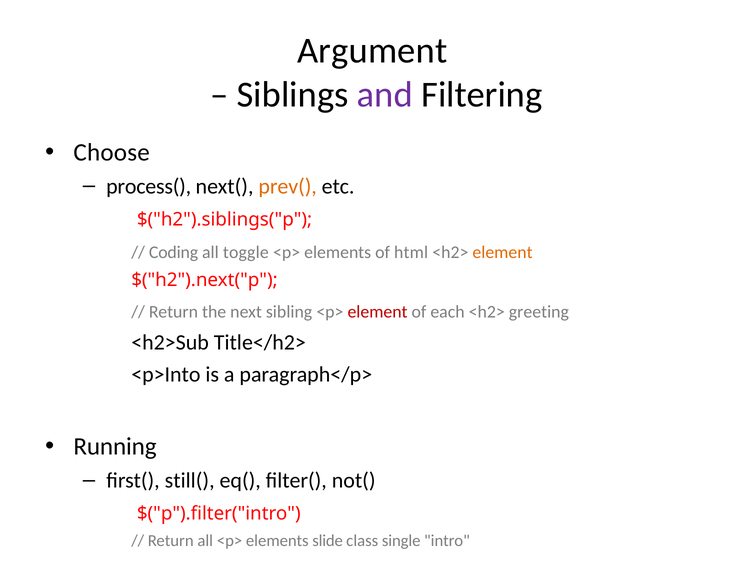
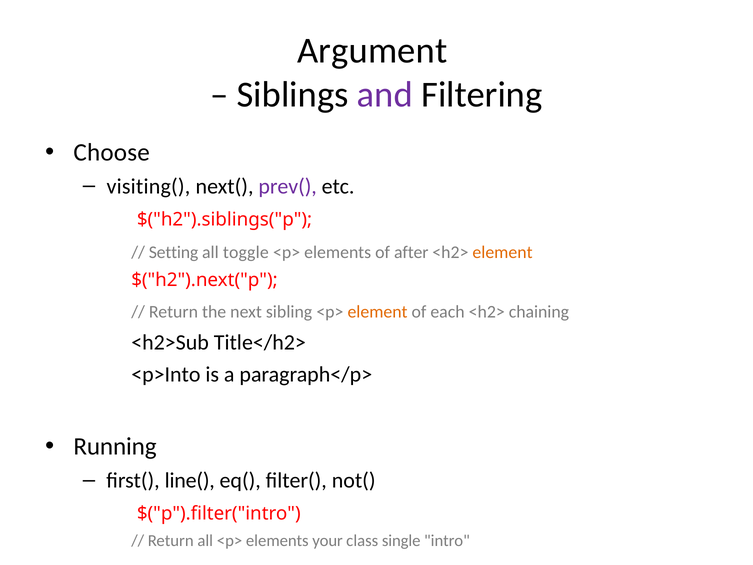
process(: process( -> visiting( (148, 186)
prev( colour: orange -> purple (288, 186)
Coding: Coding -> Setting (174, 252)
html: html -> after (411, 252)
element colour: red -> orange (378, 312)
greeting: greeting -> chaining (539, 312)
still(: still( -> line( (190, 480)
slide: slide -> your (328, 541)
